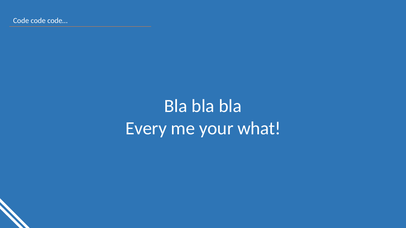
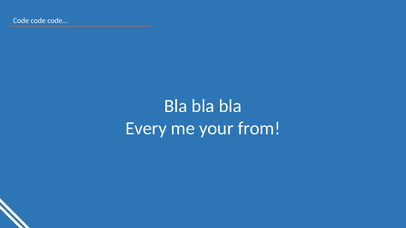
what: what -> from (259, 129)
